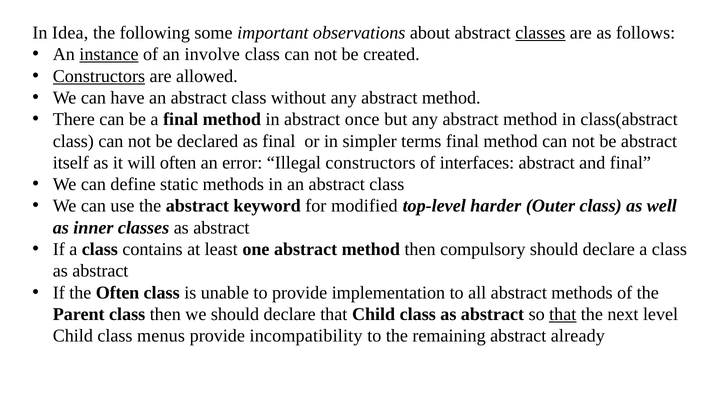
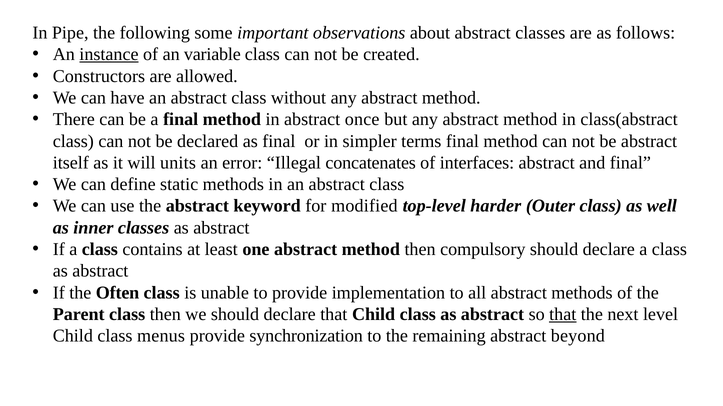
Idea: Idea -> Pipe (70, 33)
classes underline: present -> none (540, 33)
involve: involve -> variable (212, 55)
Constructors underline: present -> none (99, 76)
will often: often -> units (178, 163)
Illegal constructors: constructors -> concatenates (371, 163)
incompatibility: incompatibility -> synchronization (306, 337)
already: already -> beyond (578, 337)
